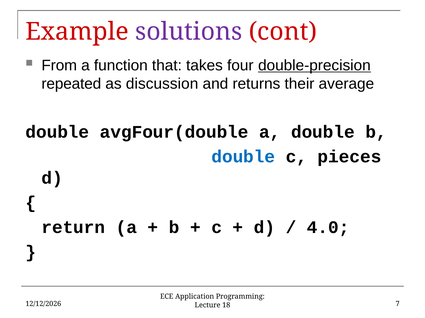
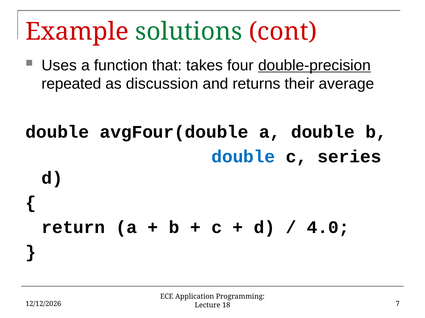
solutions colour: purple -> green (189, 32)
From: From -> Uses (59, 66)
pieces: pieces -> series (350, 157)
